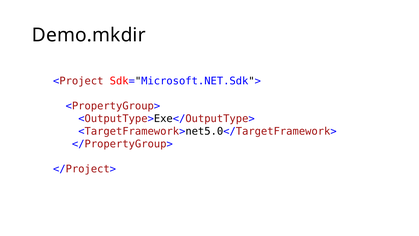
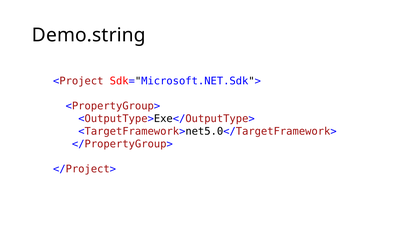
Demo.mkdir: Demo.mkdir -> Demo.string (89, 35)
